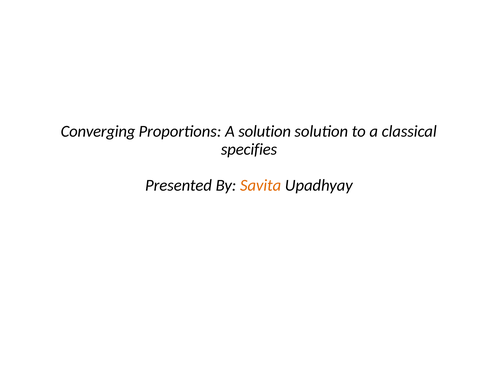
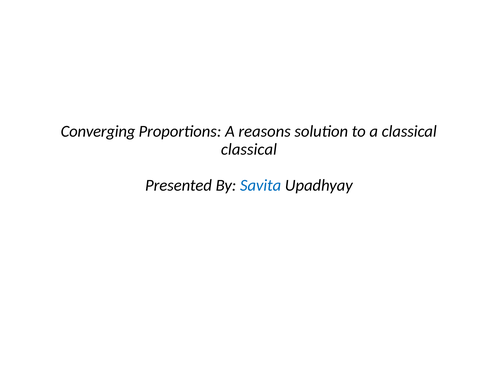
A solution: solution -> reasons (265, 131)
specifies: specifies -> classical (249, 149)
Savita colour: orange -> blue (261, 185)
